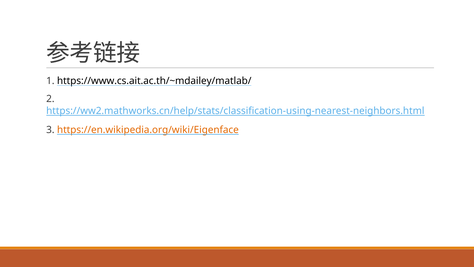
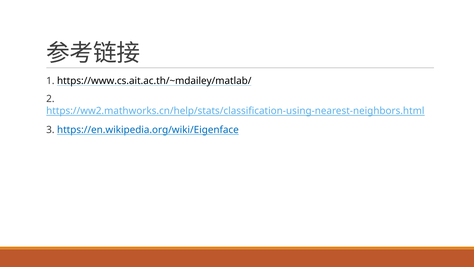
https://en.wikipedia.org/wiki/Eigenface colour: orange -> blue (148, 130)
